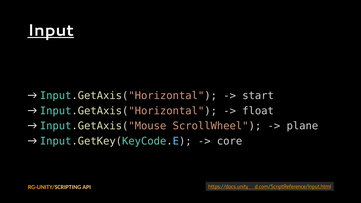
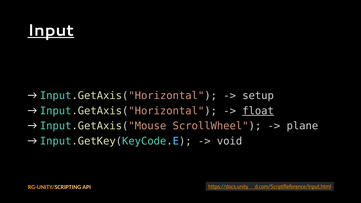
start: start -> setup (258, 96)
float underline: none -> present (258, 111)
core: core -> void (230, 141)
